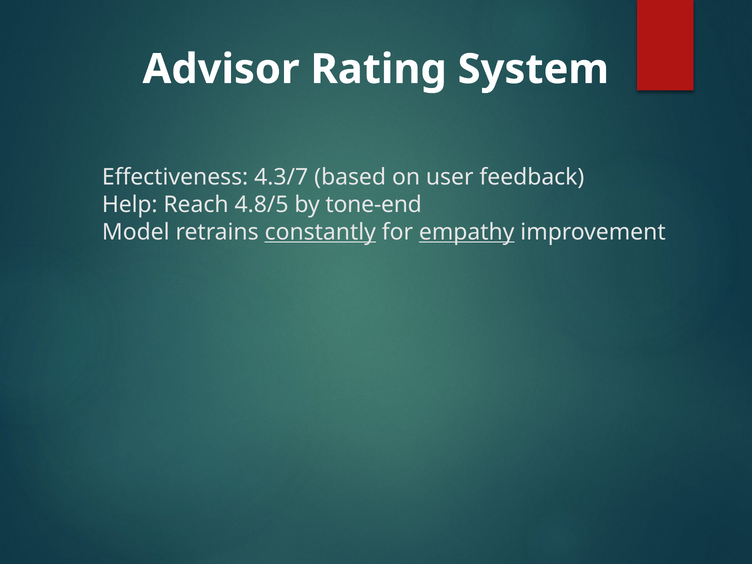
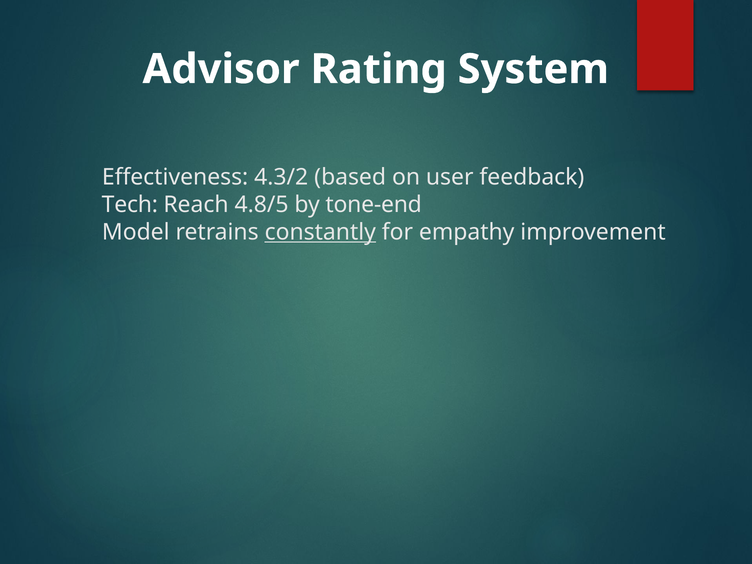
4.3/7: 4.3/7 -> 4.3/2 (281, 177)
Help: Help -> Tech (130, 205)
empathy underline: present -> none (467, 232)
